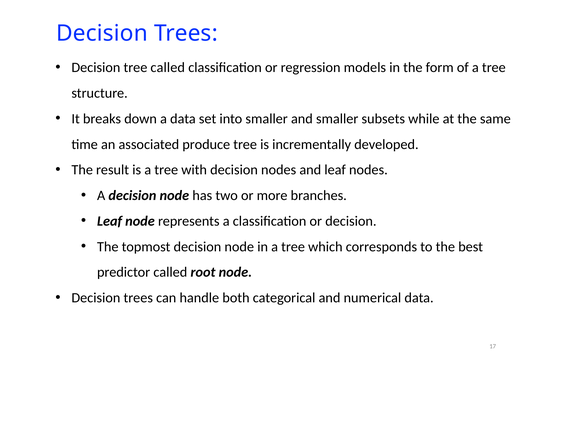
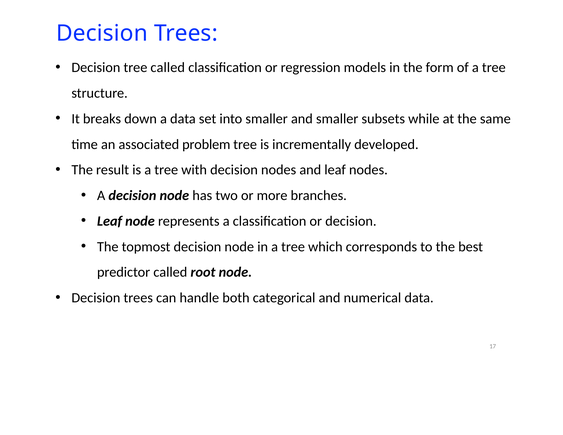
produce: produce -> problem (206, 144)
